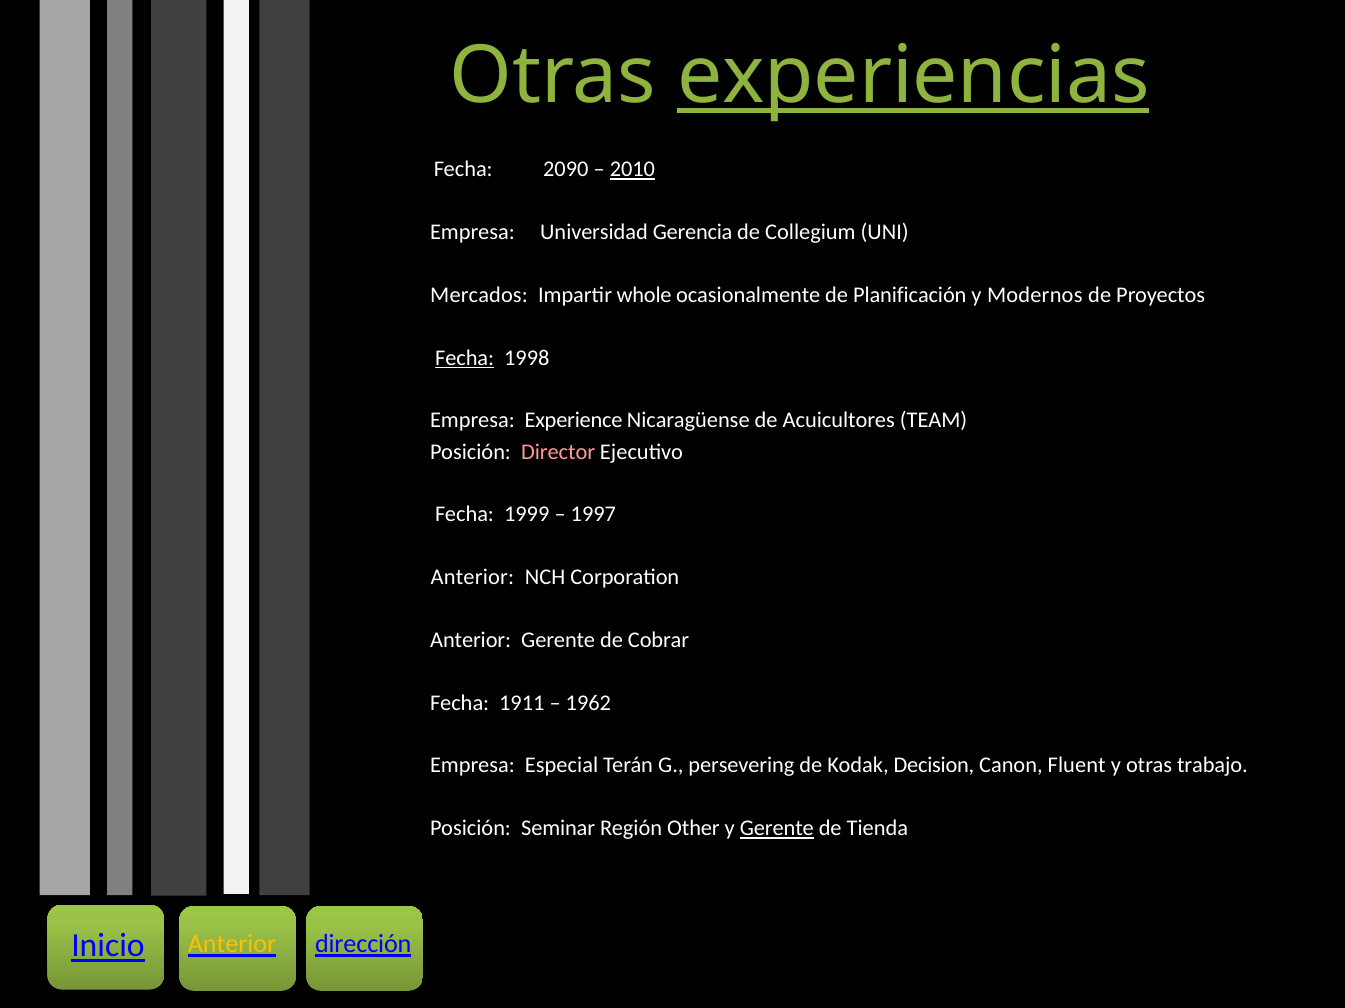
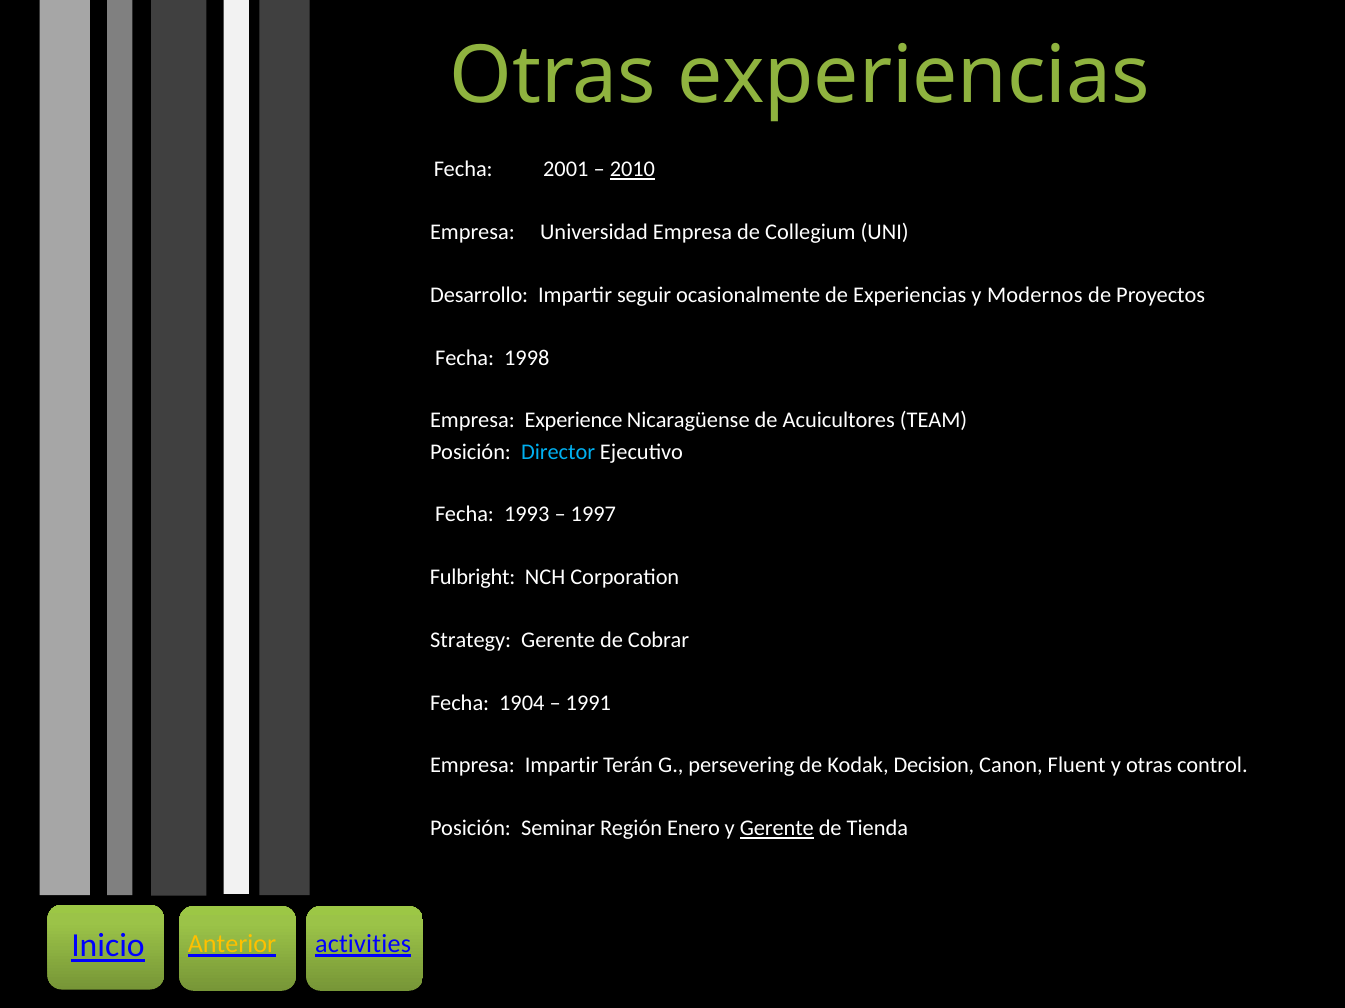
experiencias underline: present -> none (913, 76)
2090: 2090 -> 2001 (566, 170)
Universidad Gerencia: Gerencia -> Empresa (692, 232)
Mercados: Mercados -> Desarrollo (479, 295)
whole: whole -> seguir (644, 295)
de Planificación: Planificación -> Experiencias (910, 295)
Fecha underline: present -> none (465, 358)
Director colour: pink -> light blue (558, 452)
1999: 1999 -> 1993 (527, 515)
Anterior: Anterior -> Fulbright (473, 578)
Anterior: Anterior -> Strategy (471, 641)
1911: 1911 -> 1904 (522, 703)
1962: 1962 -> 1991 (588, 703)
Empresa Especial: Especial -> Impartir (562, 766)
trabajo: trabajo -> control (1212, 766)
Other: Other -> Enero (694, 829)
dirección: dirección -> activities (363, 945)
